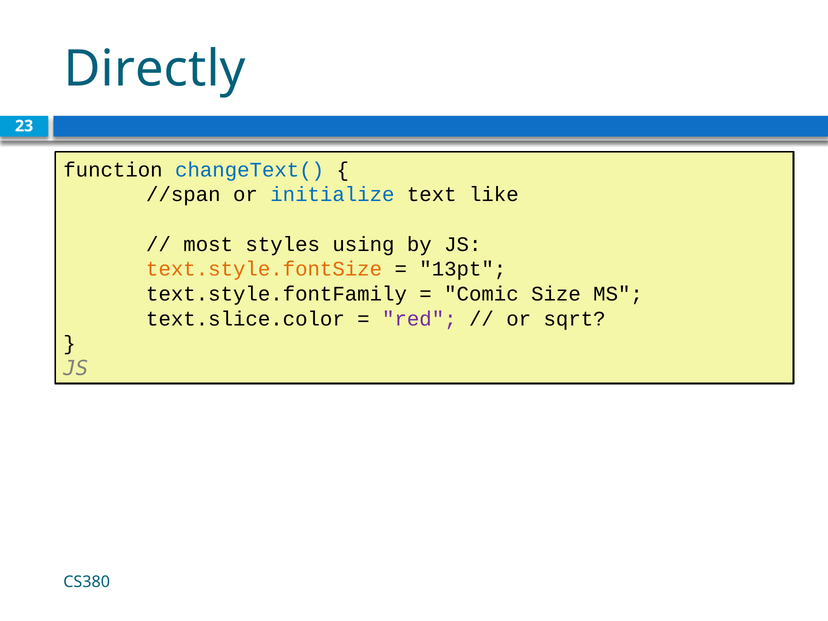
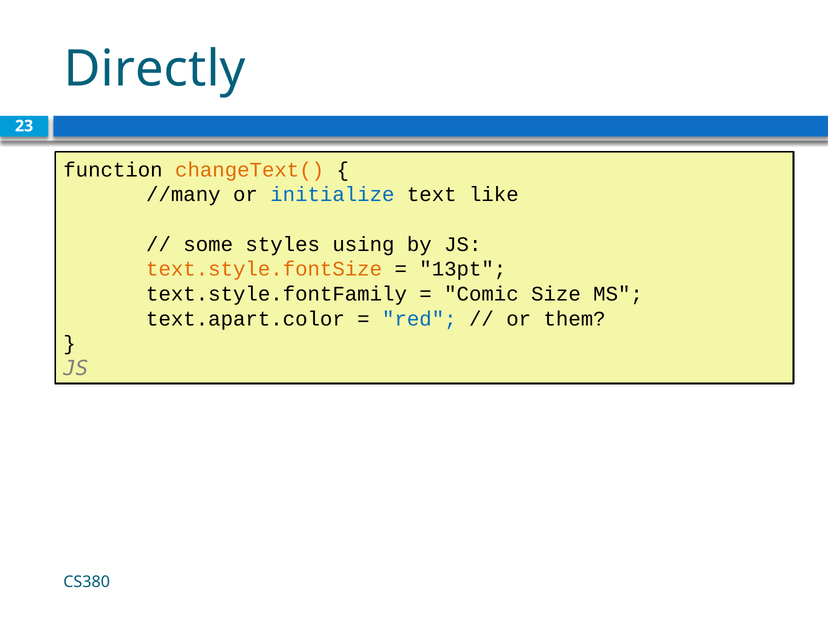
changeText( colour: blue -> orange (250, 170)
//span: //span -> //many (183, 195)
most: most -> some (208, 244)
text.slice.color: text.slice.color -> text.apart.color (245, 319)
red colour: purple -> blue (419, 319)
sqrt: sqrt -> them (575, 319)
